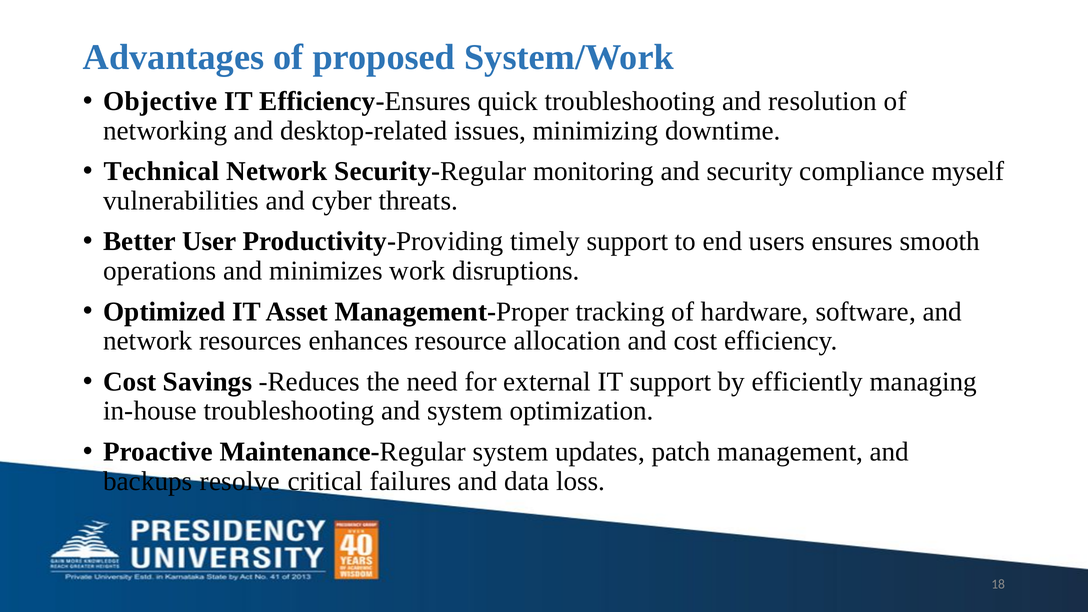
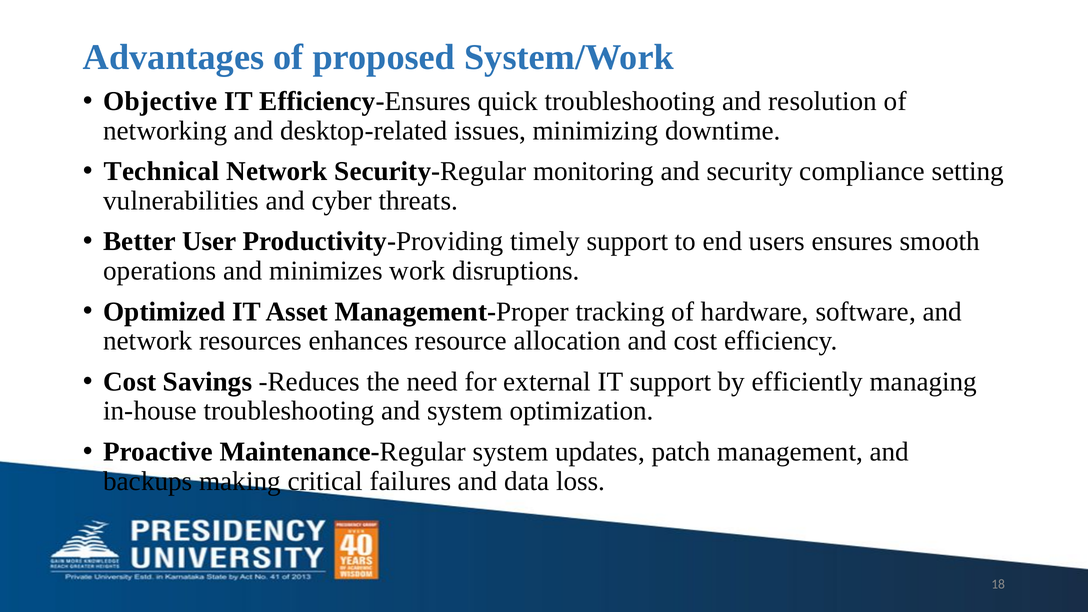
myself: myself -> setting (968, 171)
resolve: resolve -> making (240, 481)
